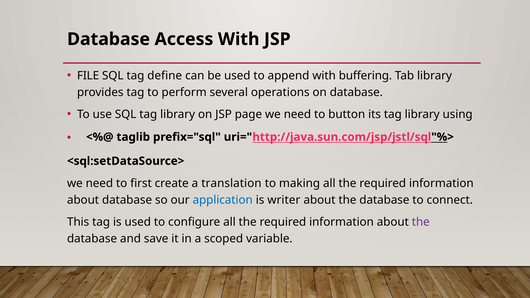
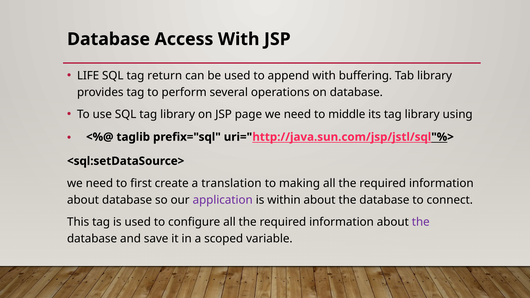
FILE: FILE -> LIFE (88, 76)
define: define -> return (165, 76)
button: button -> middle (347, 114)
application colour: blue -> purple (223, 200)
writer: writer -> within (284, 200)
